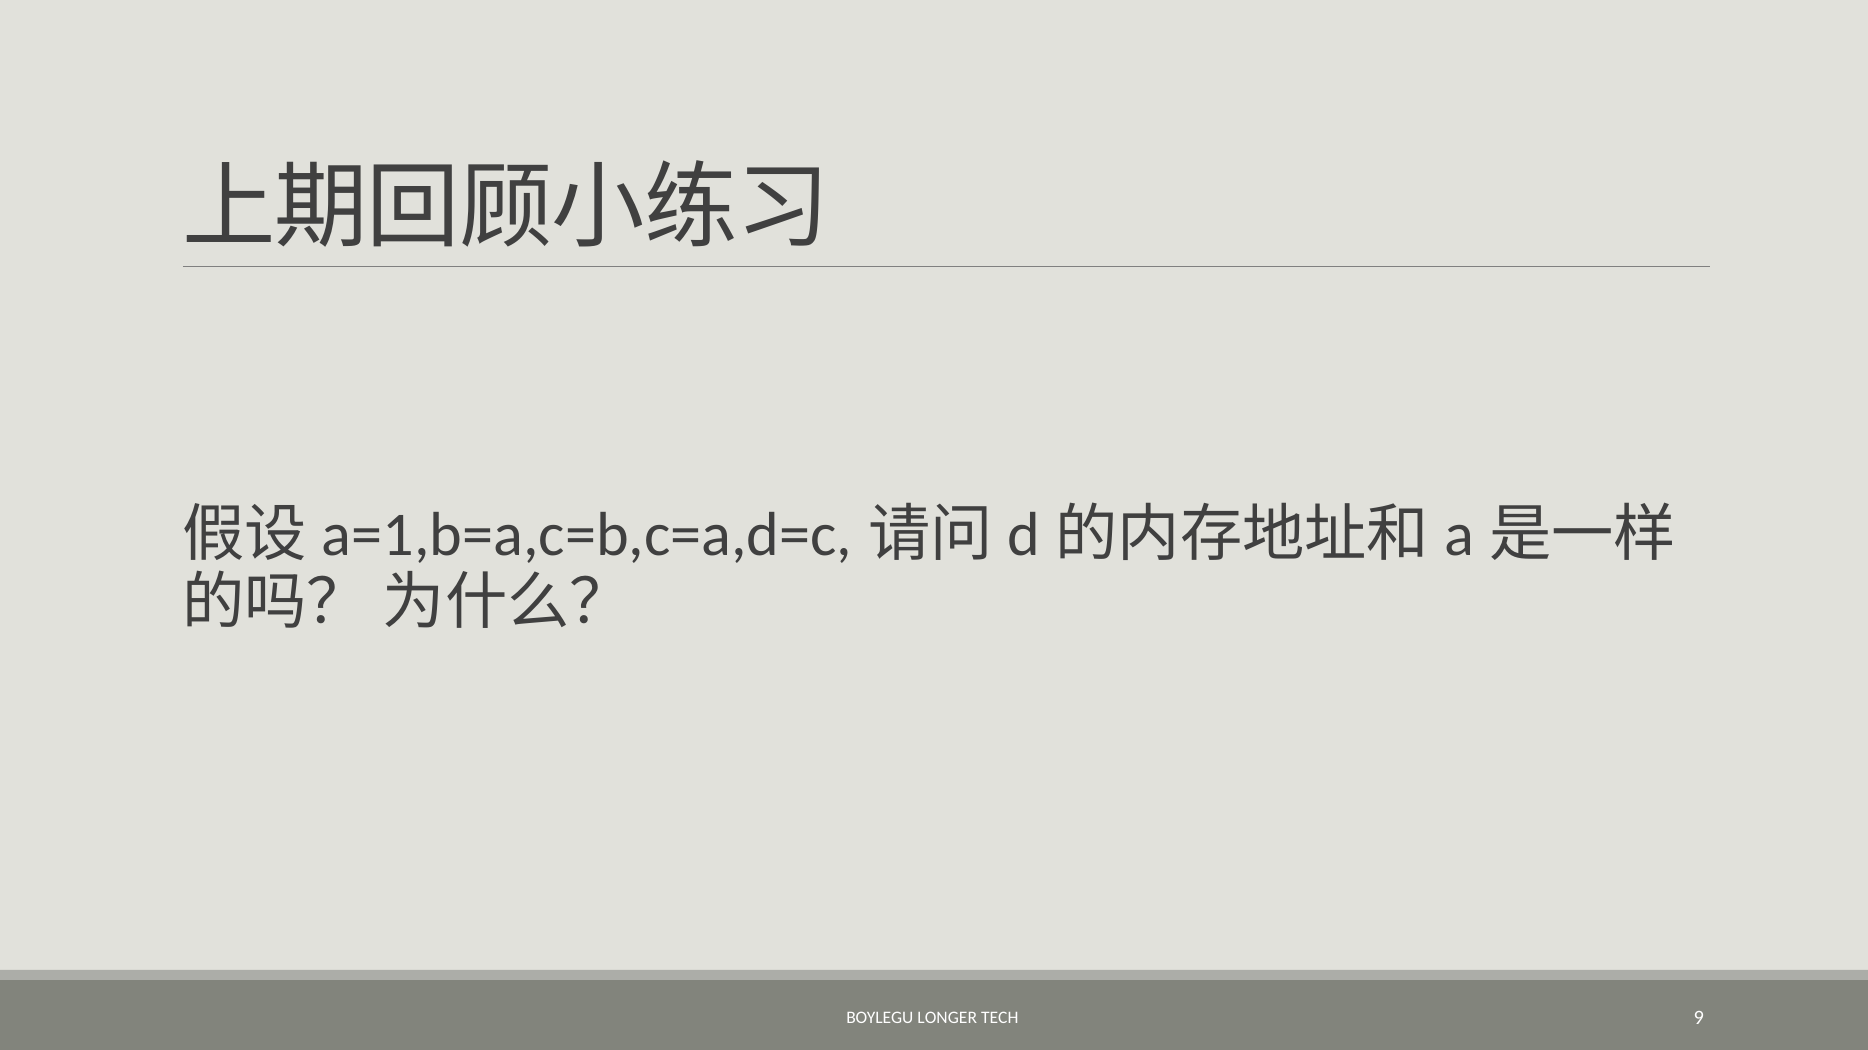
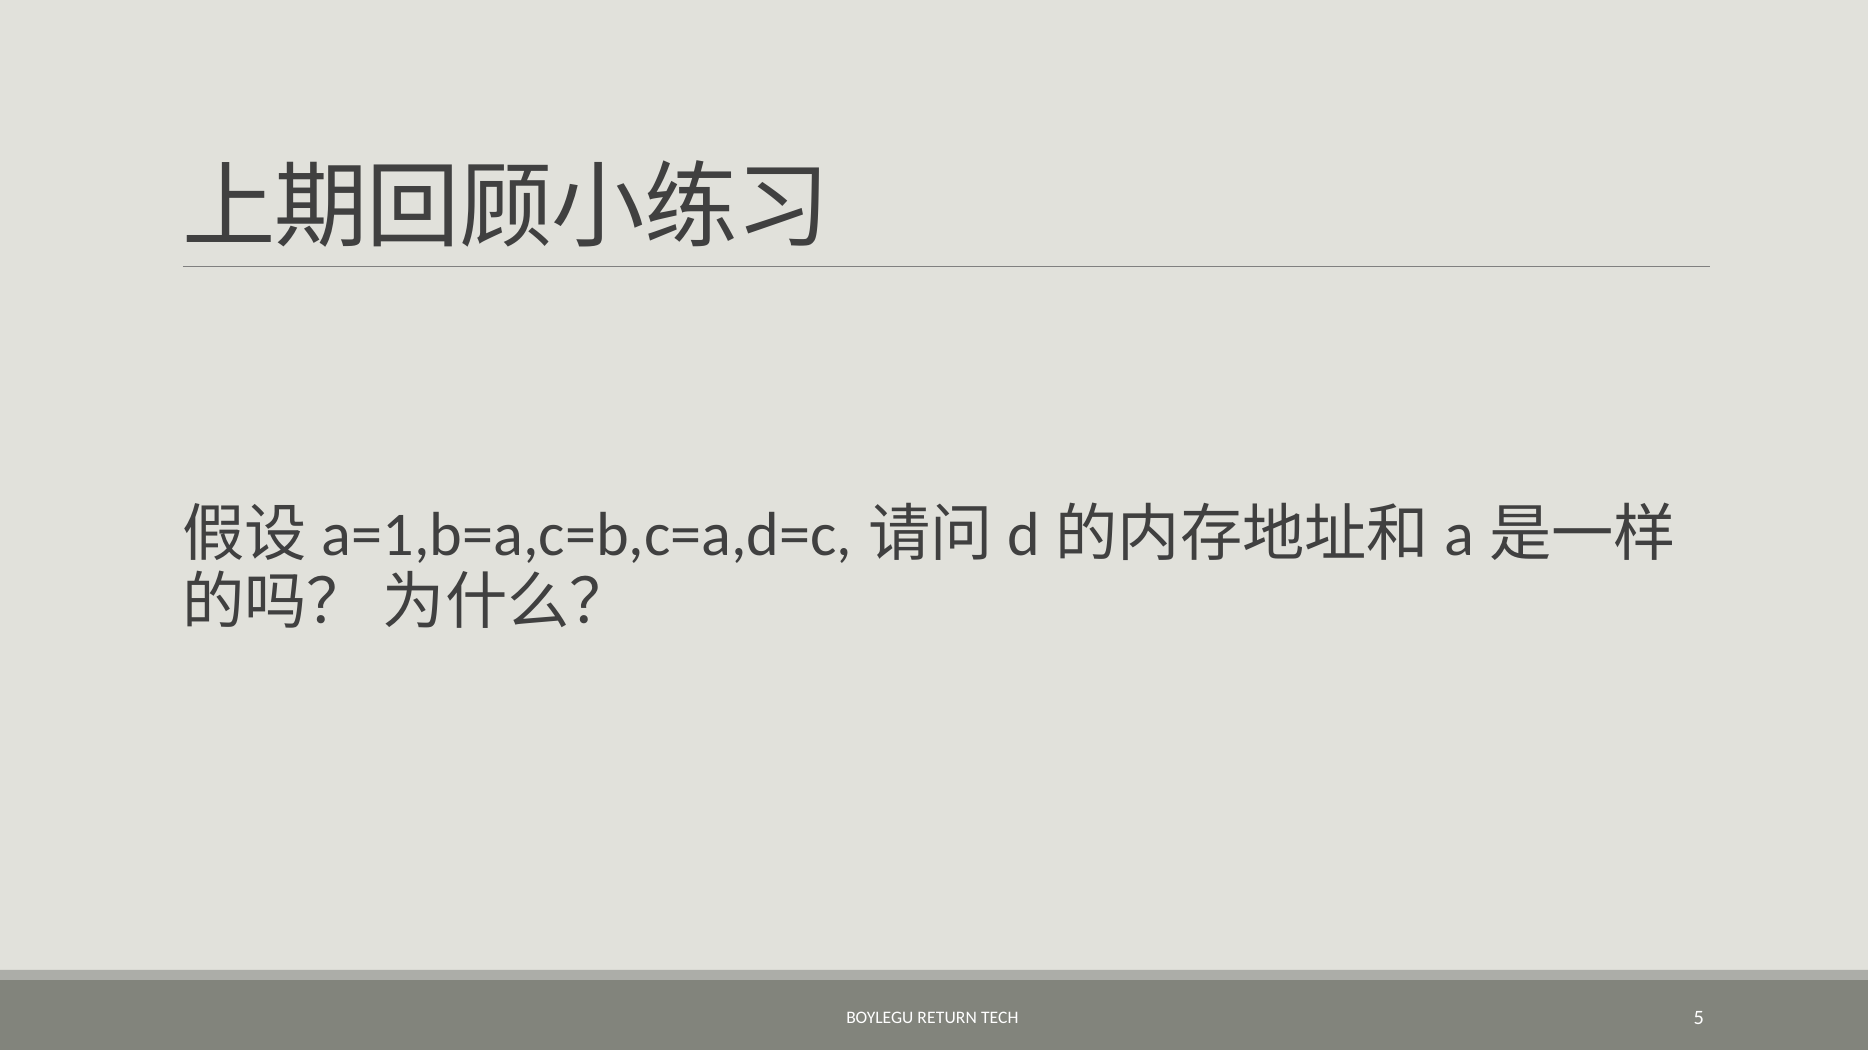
LONGER: LONGER -> RETURN (947, 1019)
9: 9 -> 5 (1699, 1019)
